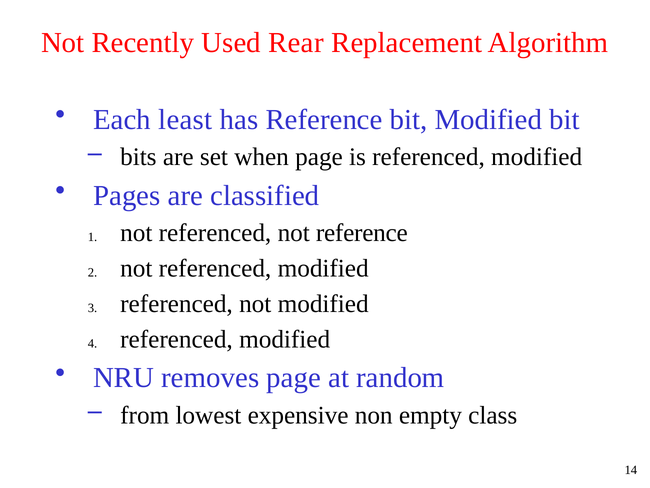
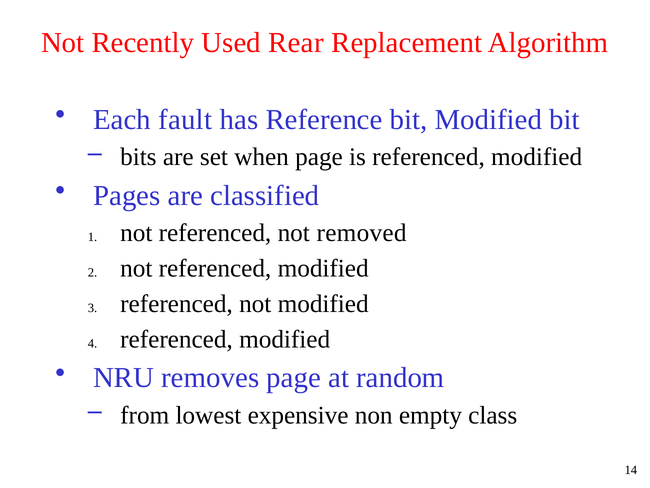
least: least -> fault (185, 119)
not reference: reference -> removed (362, 233)
